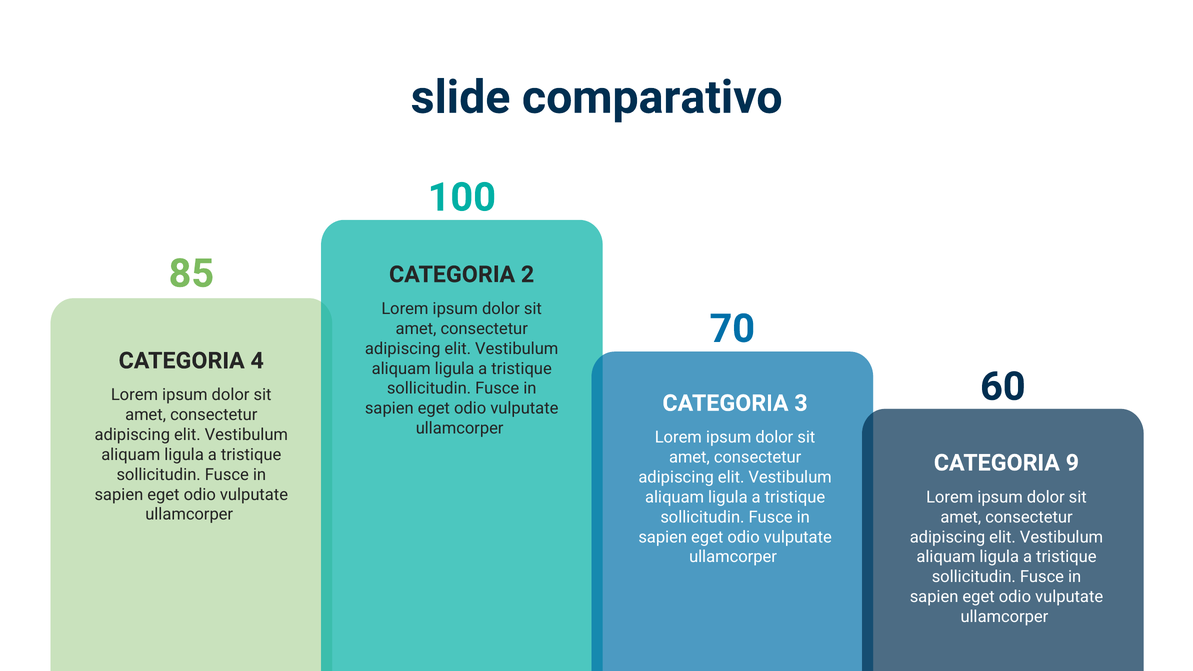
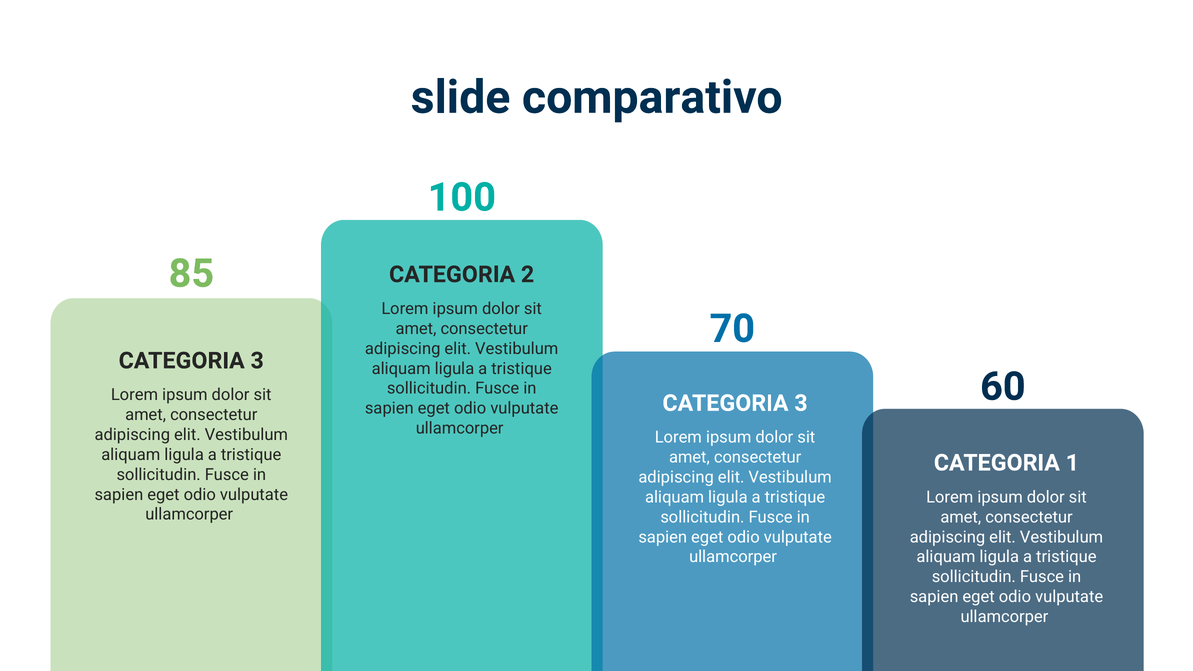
4: 4 -> 3 (257, 361)
9: 9 -> 1 (1072, 463)
